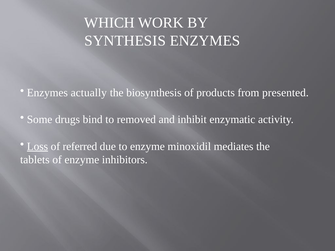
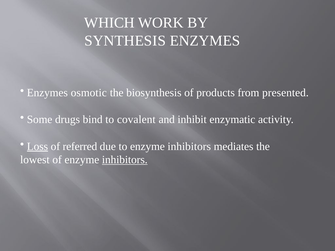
actually: actually -> osmotic (89, 93)
removed: removed -> covalent (136, 120)
to enzyme minoxidil: minoxidil -> inhibitors (189, 146)
tablets: tablets -> lowest (35, 160)
inhibitors underline: none -> present (125, 160)
